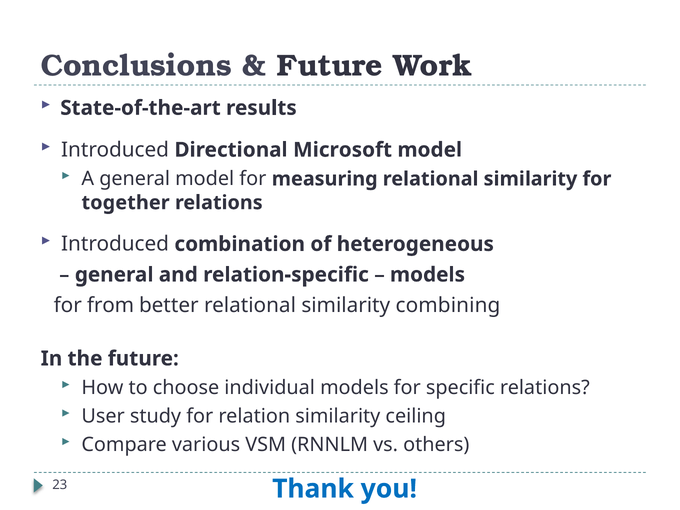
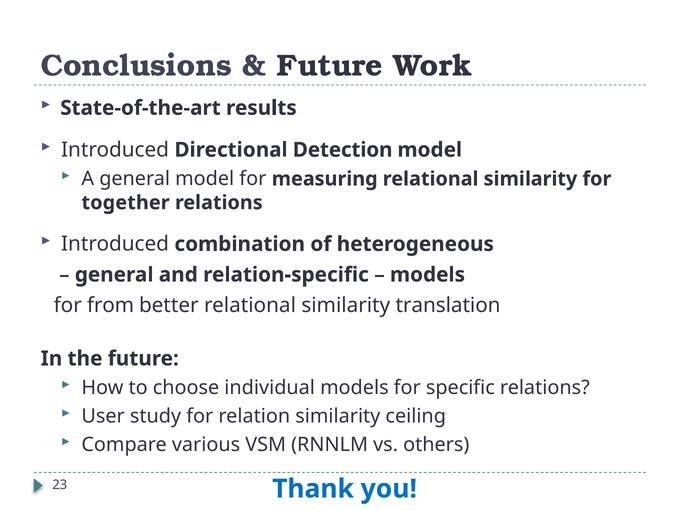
Microsoft: Microsoft -> Detection (343, 150)
combining: combining -> translation (448, 305)
